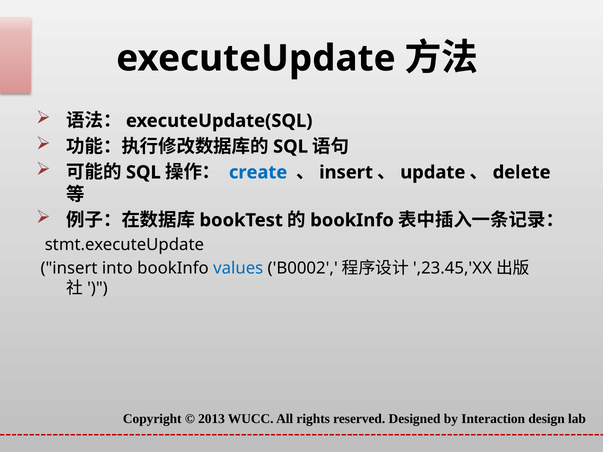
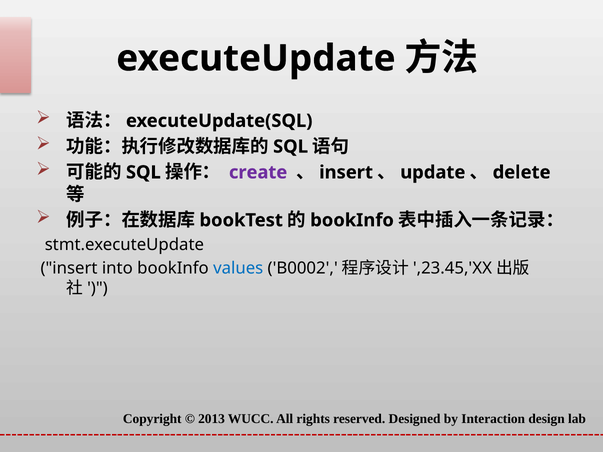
create colour: blue -> purple (258, 172)
